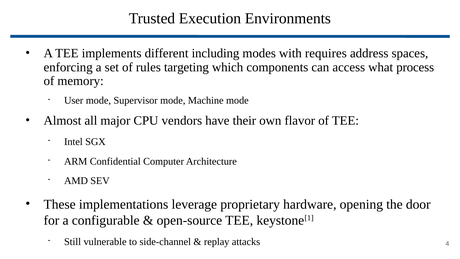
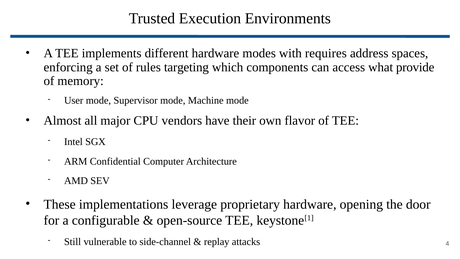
different including: including -> hardware (215, 53)
process: process -> provide (415, 67)
